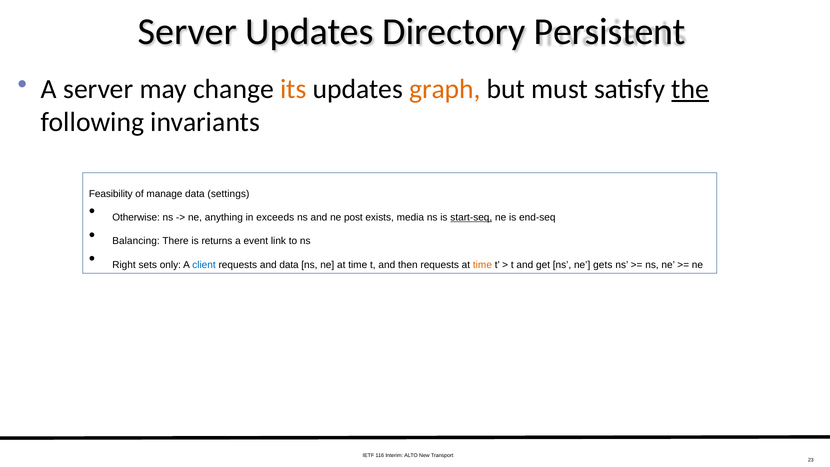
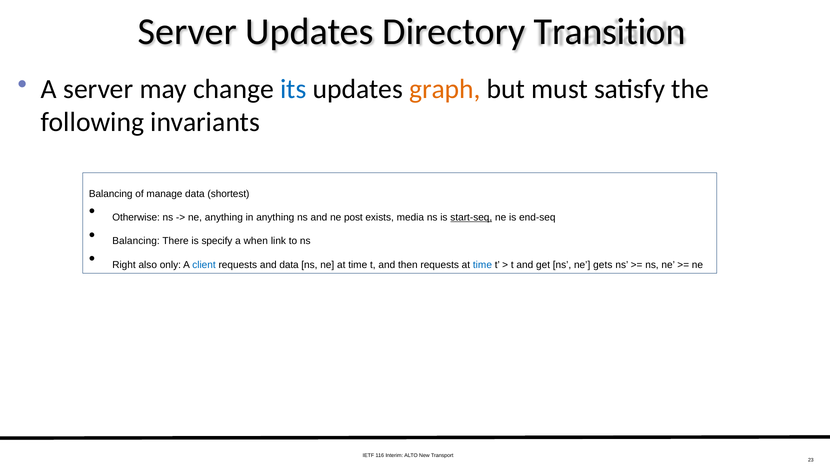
Persistent: Persistent -> Transition (610, 32)
its colour: orange -> blue (293, 89)
the underline: present -> none (690, 89)
Feasibility: Feasibility -> Balancing (111, 194)
settings: settings -> shortest (228, 194)
in exceeds: exceeds -> anything (275, 217)
returns: returns -> specify (217, 241)
event: event -> when (256, 241)
sets: sets -> also (148, 265)
time colour: orange -> blue (482, 265)
